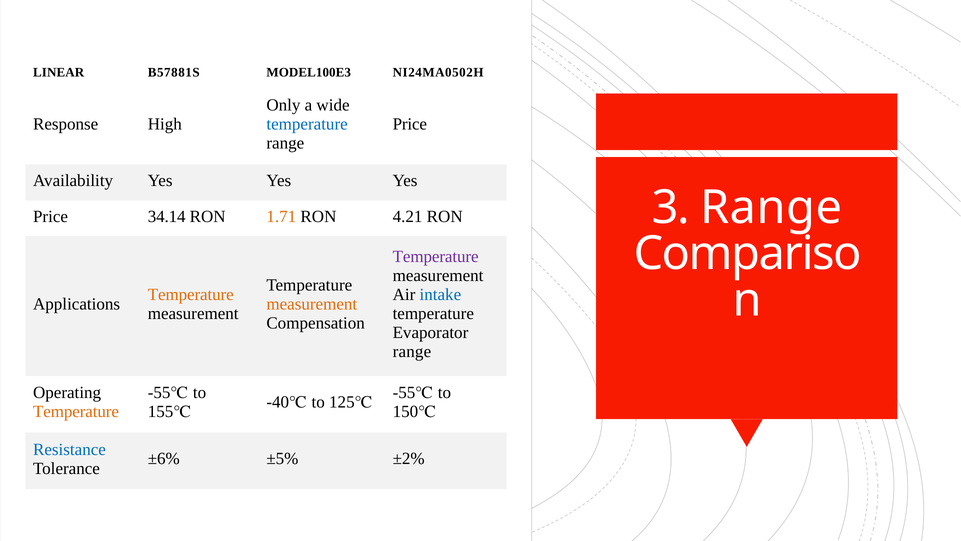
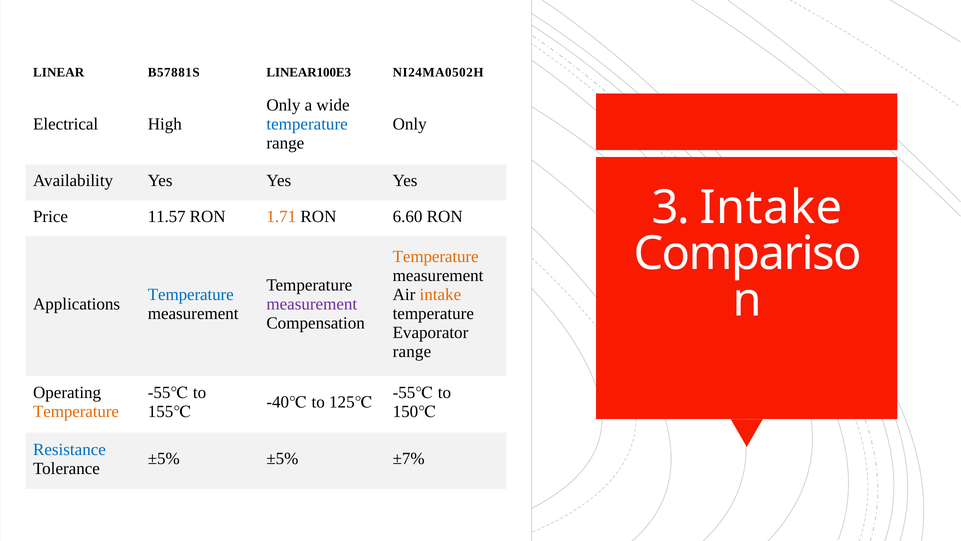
MODEL100E3: MODEL100E3 -> LINEAR100E3 (309, 72)
Response: Response -> Electrical (66, 124)
Price: Price -> Only (410, 124)
3 Range: Range -> Intake (771, 207)
34.14: 34.14 -> 11.57 (167, 216)
4.21: 4.21 -> 6.60 (408, 216)
Temperature colour: purple -> orange (436, 256)
Temperature colour: orange -> blue (191, 294)
intake colour: blue -> orange (440, 294)
measurement colour: orange -> purple (312, 304)
±6%: ±6% -> ±5% (164, 458)
±2%: ±2% -> ±7% (409, 458)
